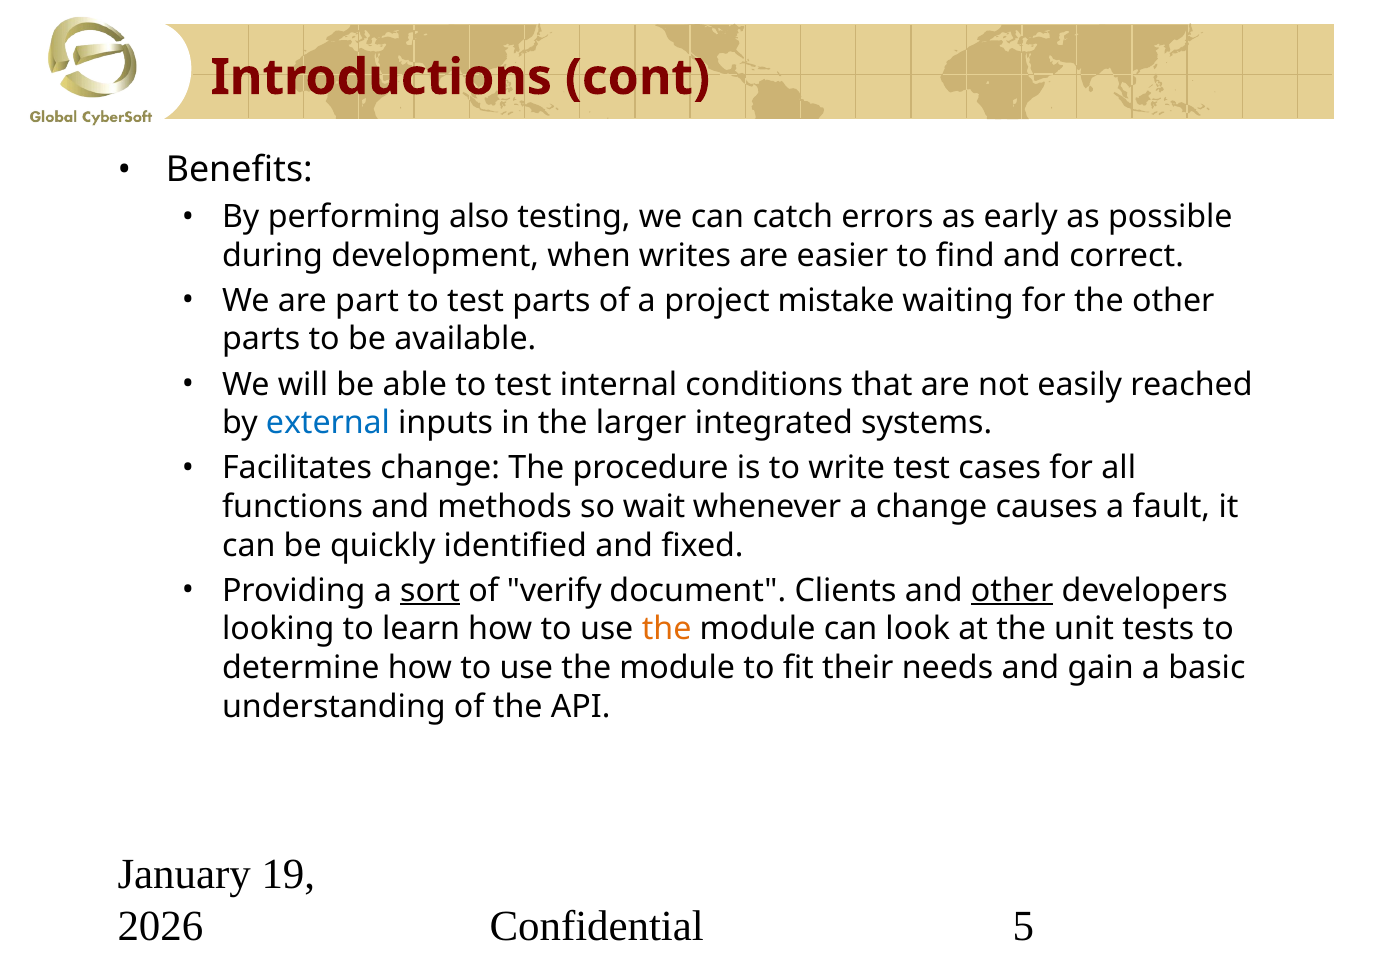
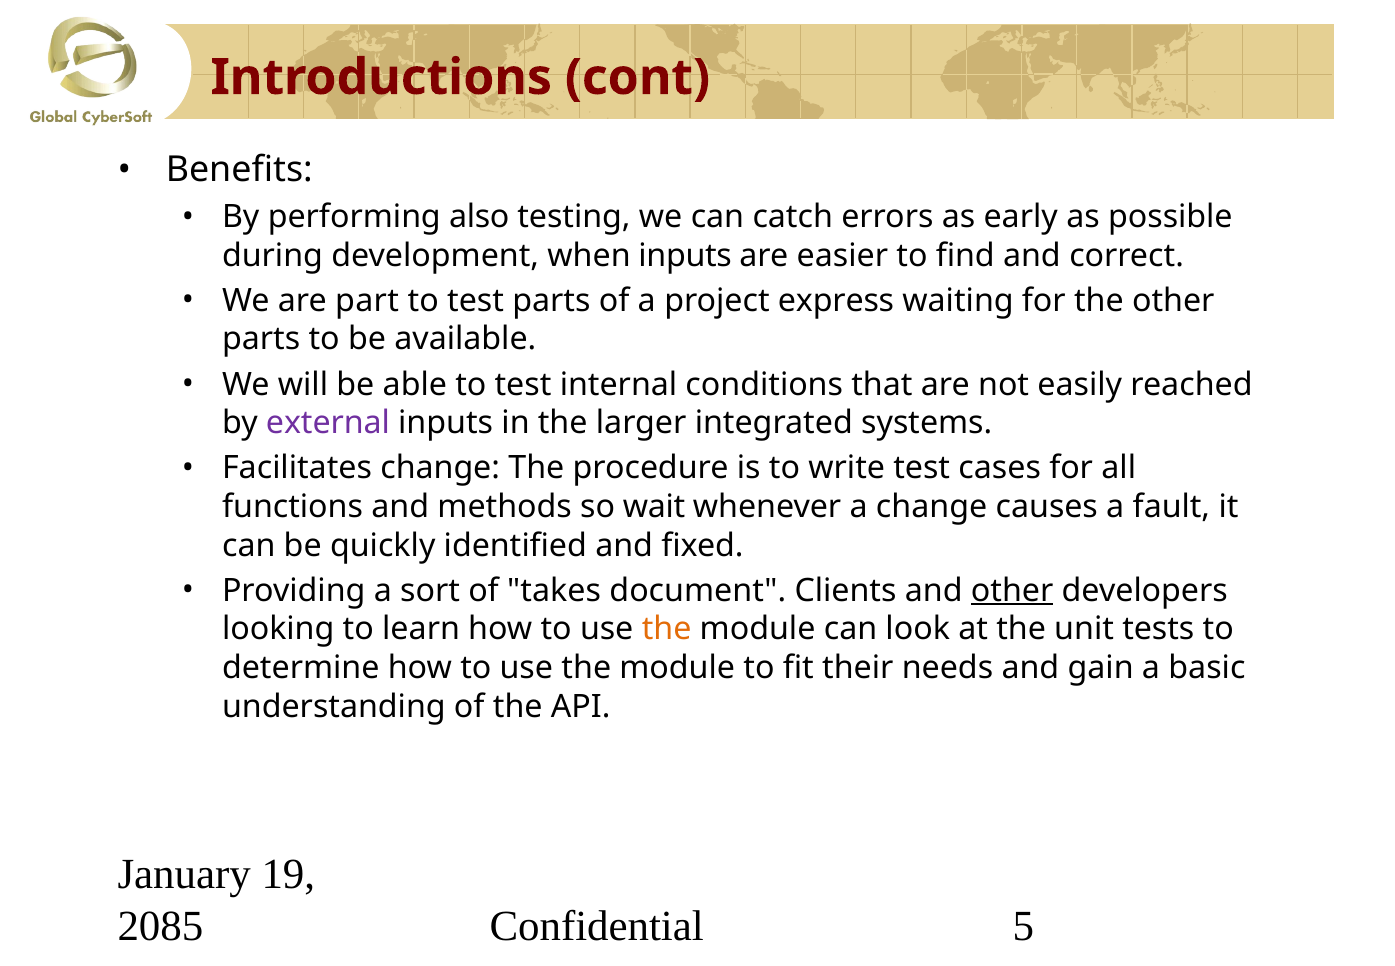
when writes: writes -> inputs (685, 256)
mistake: mistake -> express (836, 301)
external colour: blue -> purple (328, 423)
sort underline: present -> none (430, 590)
verify: verify -> takes (554, 590)
2026: 2026 -> 2085 (160, 926)
